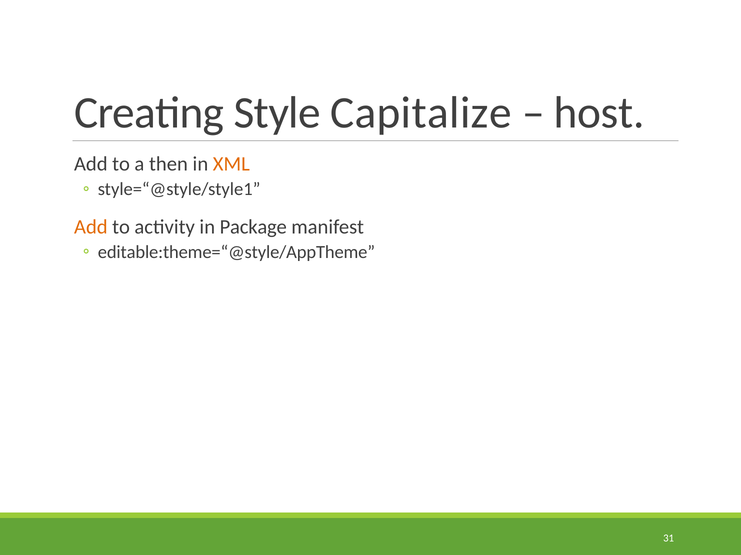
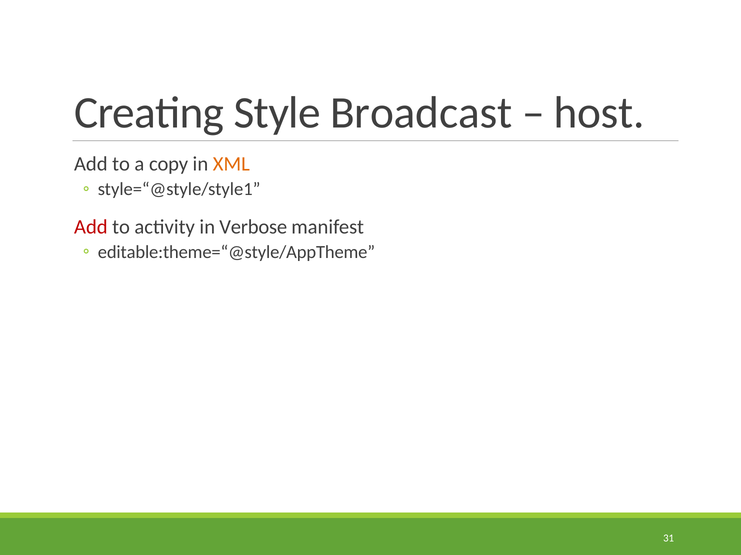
Capitalize: Capitalize -> Broadcast (421, 113)
then: then -> copy (169, 164)
Add colour: orange -> red (91, 227)
Package: Package -> Verbose (253, 227)
